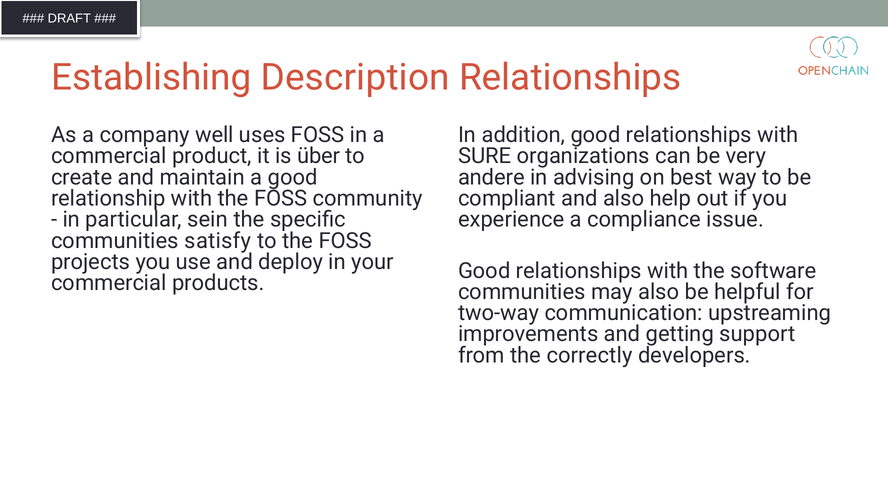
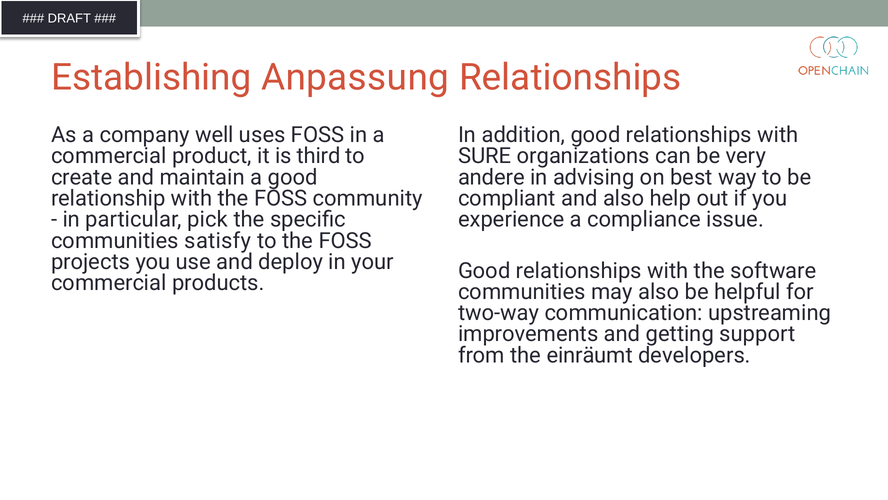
Description: Description -> Anpassung (355, 78)
über: über -> third (319, 156)
sein: sein -> pick (208, 219)
correctly: correctly -> einräumt (590, 355)
